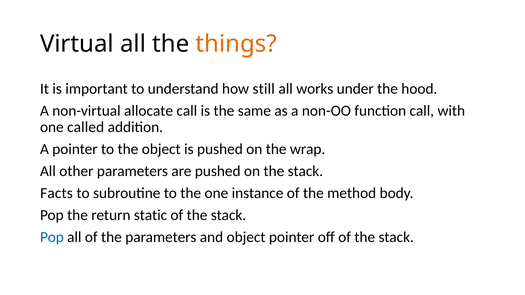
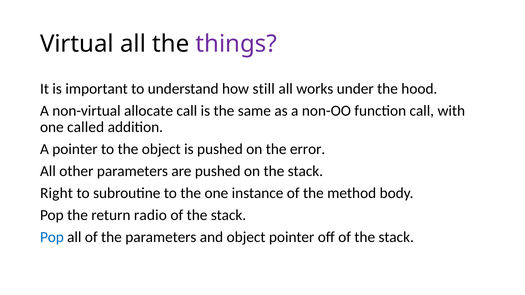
things colour: orange -> purple (236, 44)
wrap: wrap -> error (308, 149)
Facts: Facts -> Right (57, 193)
static: static -> radio (150, 215)
